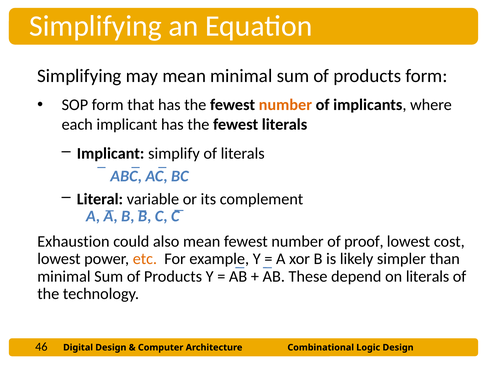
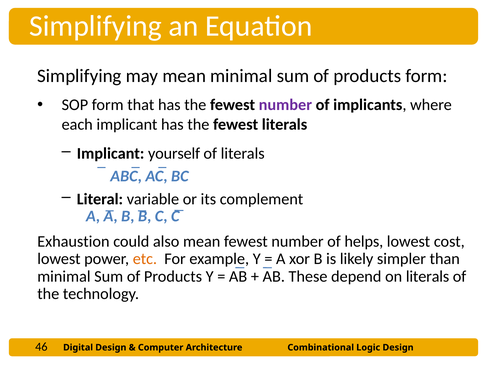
number colour: orange -> purple (285, 105)
simplify: simplify -> yourself (174, 154)
proof: proof -> helps (364, 242)
